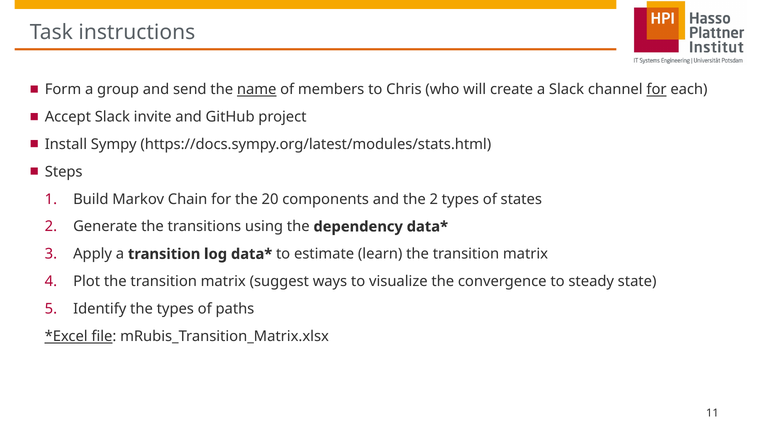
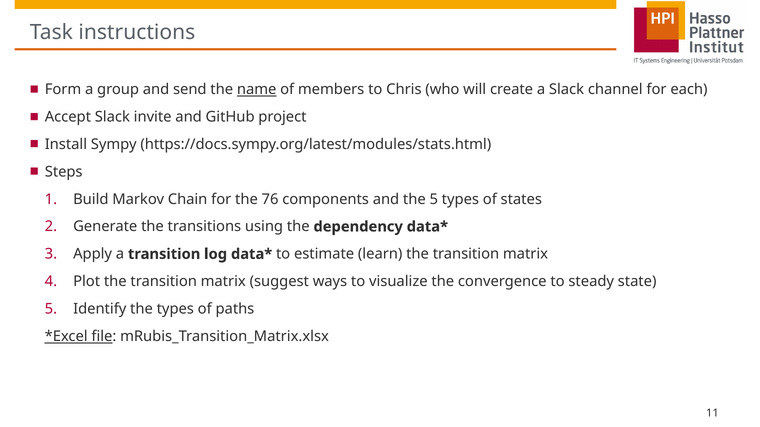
for underline: present -> none (657, 90)
20: 20 -> 76 (270, 199)
the 2: 2 -> 5 (434, 199)
